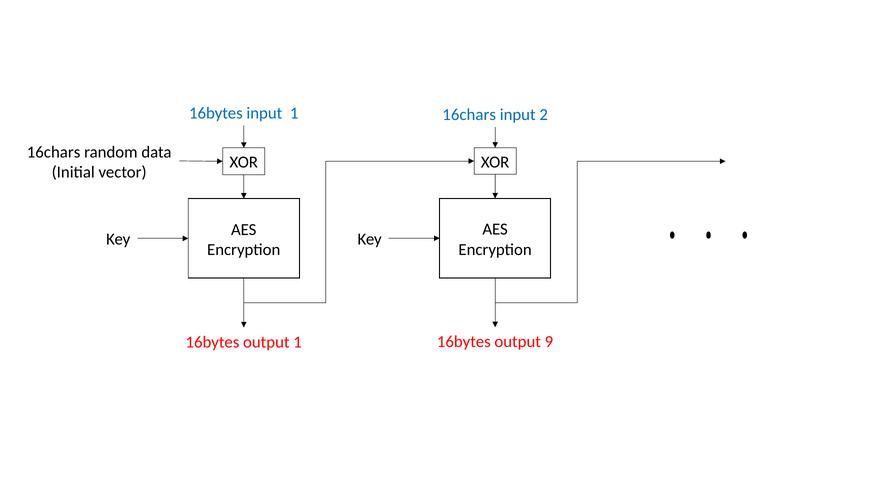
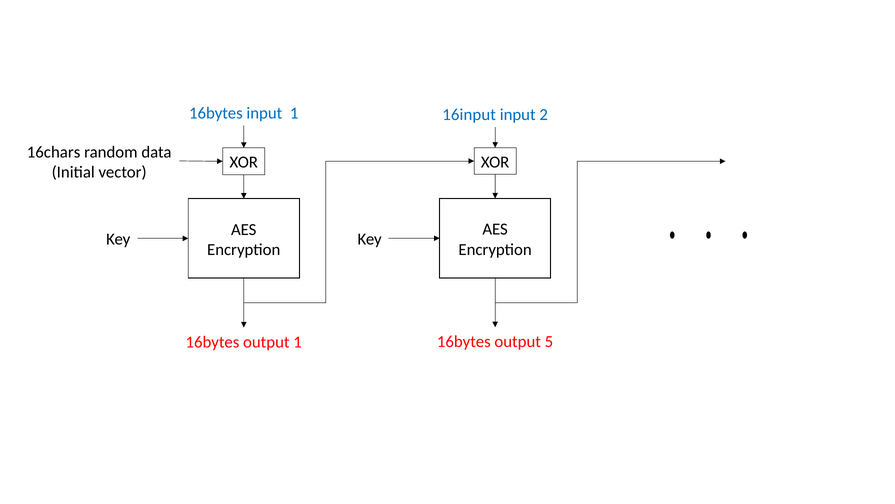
16chars: 16chars -> 16input (469, 115)
9: 9 -> 5 (549, 341)
